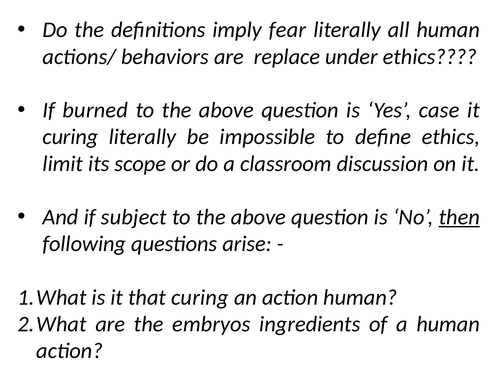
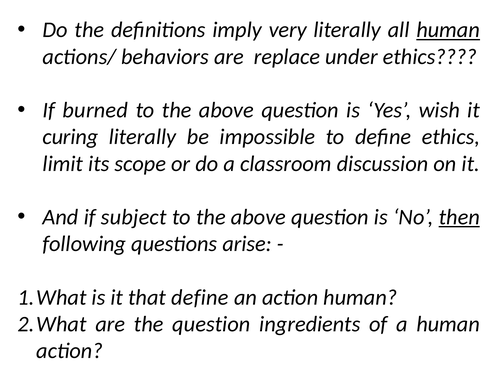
fear: fear -> very (288, 30)
human underline: none -> present (448, 30)
case: case -> wish (439, 110)
that curing: curing -> define (200, 298)
the embryos: embryos -> question (211, 325)
